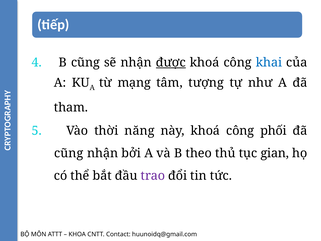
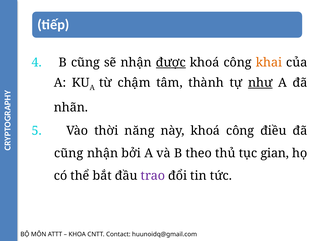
khai colour: blue -> orange (269, 62)
mạng: mạng -> chậm (134, 83)
tượng: tượng -> thành (206, 83)
như underline: none -> present (260, 83)
tham: tham -> nhãn (71, 107)
phối: phối -> điều (273, 131)
